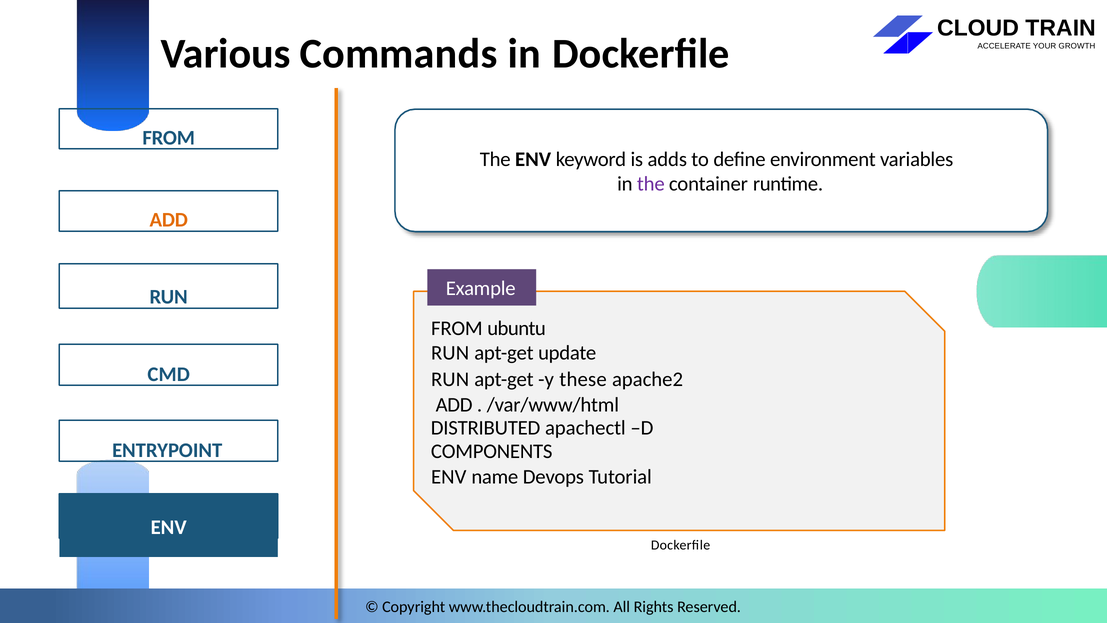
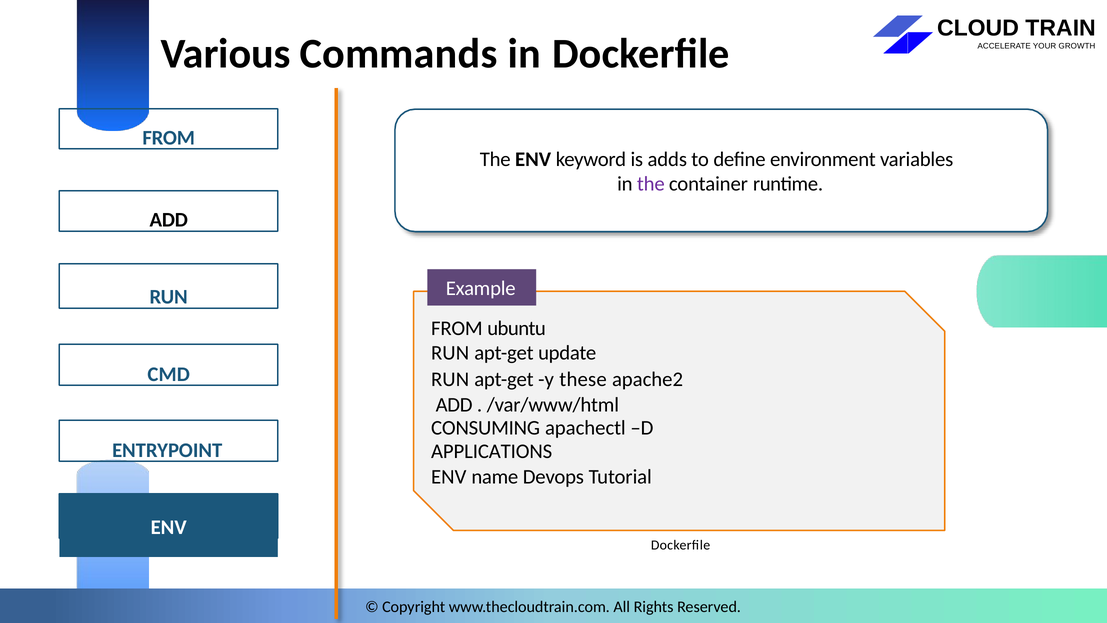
ADD colour: orange -> black (169, 220)
DISTRIBUTED: DISTRIBUTED -> CONSUMING (486, 428)
COMPONENTS: COMPONENTS -> APPLICATIONS (492, 451)
